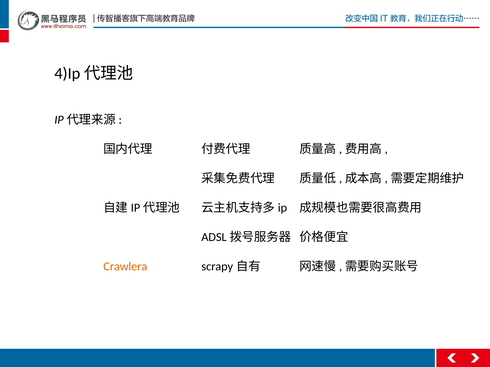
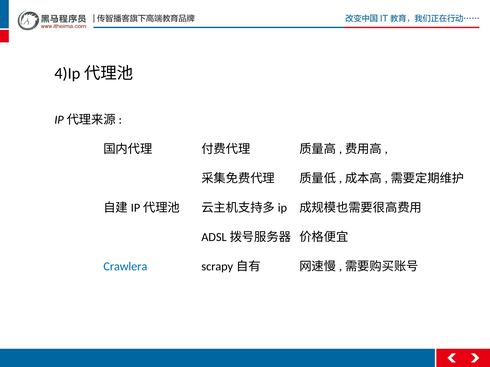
Crawlera colour: orange -> blue (125, 267)
